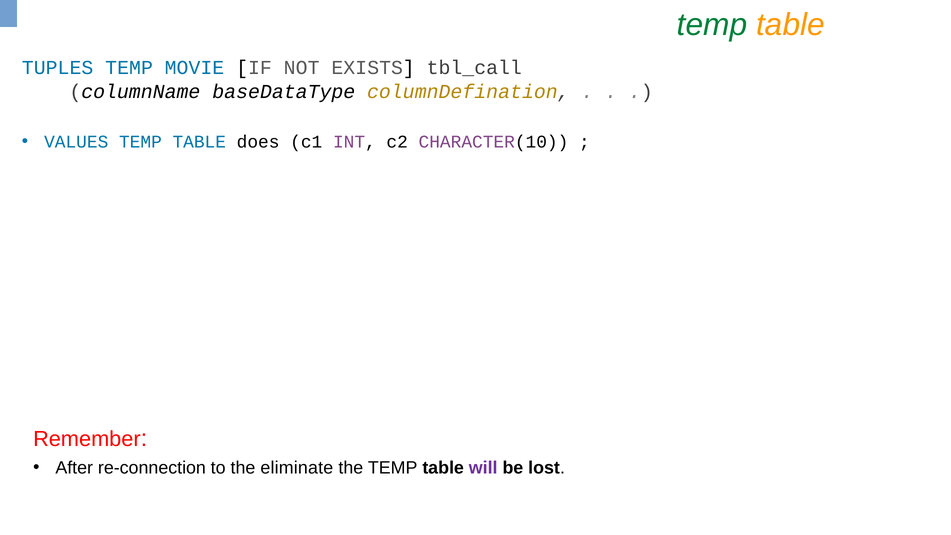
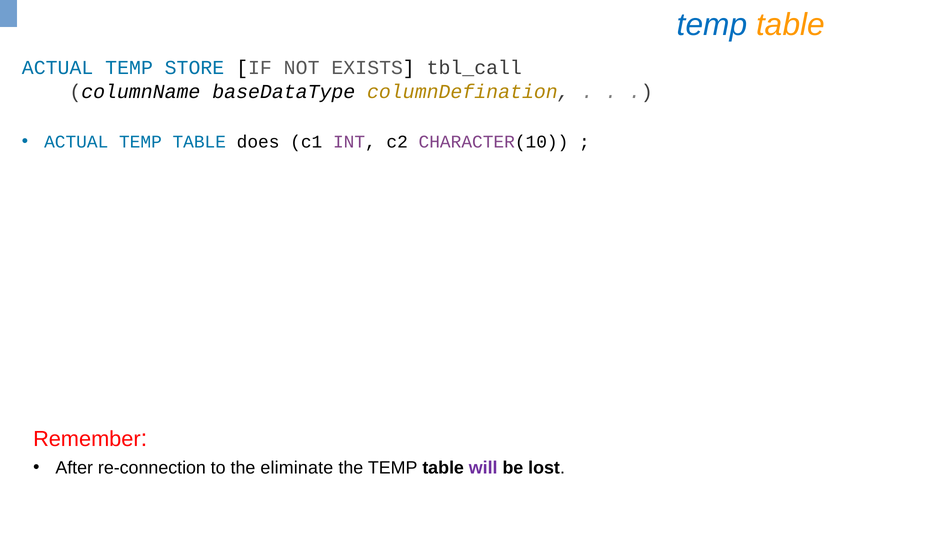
temp colour: green -> blue (712, 25)
TUPLES: TUPLES -> ACTUAL (58, 68)
MOVIE: MOVIE -> STORE (194, 68)
VALUES: VALUES -> ACTUAL (76, 142)
